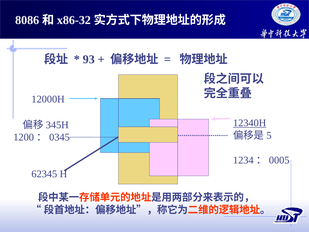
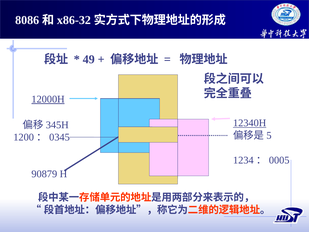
93: 93 -> 49 (89, 59)
12000H underline: none -> present (48, 99)
62345: 62345 -> 90879 (44, 174)
